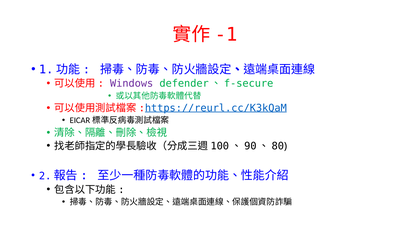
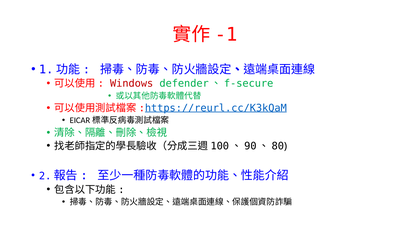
Windows colour: purple -> red (132, 83)
